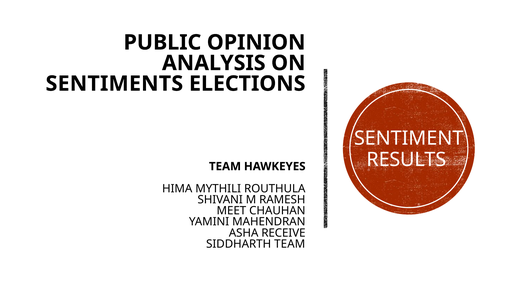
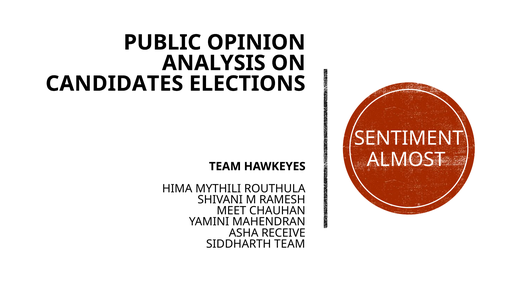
SENTIMENTS: SENTIMENTS -> CANDIDATES (114, 83)
RESULTS: RESULTS -> ALMOST (406, 159)
